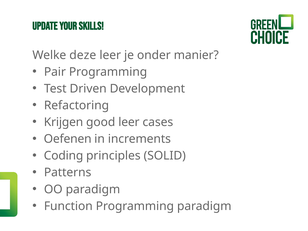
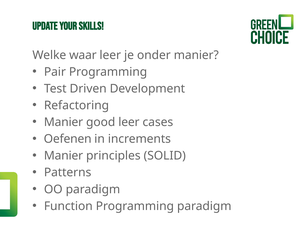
deze: deze -> waar (83, 55)
Krijgen: Krijgen -> Manier (64, 122)
Coding: Coding -> Manier (64, 156)
